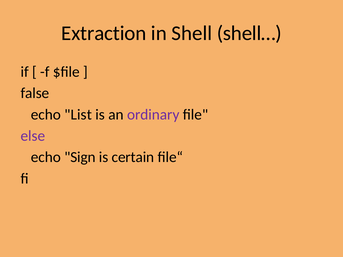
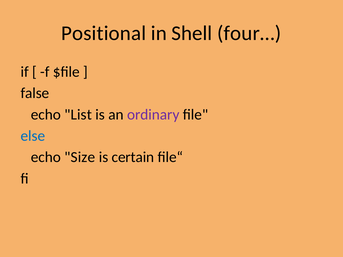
Extraction: Extraction -> Positional (104, 33)
shell…: shell… -> four… (249, 33)
else colour: purple -> blue (33, 136)
Sign: Sign -> Size (80, 157)
